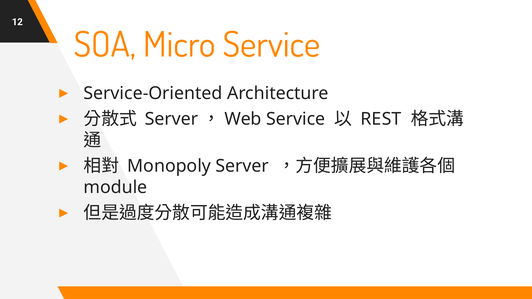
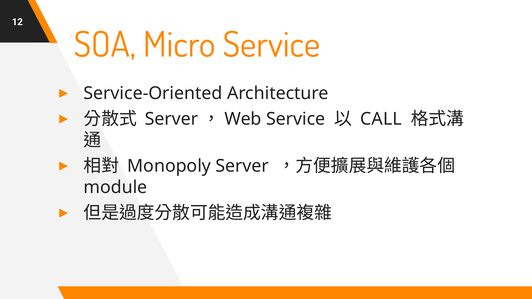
REST: REST -> CALL (381, 119)
